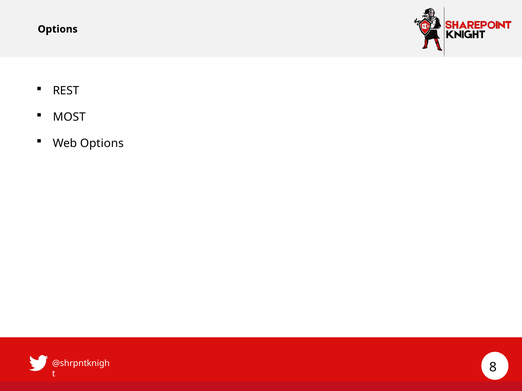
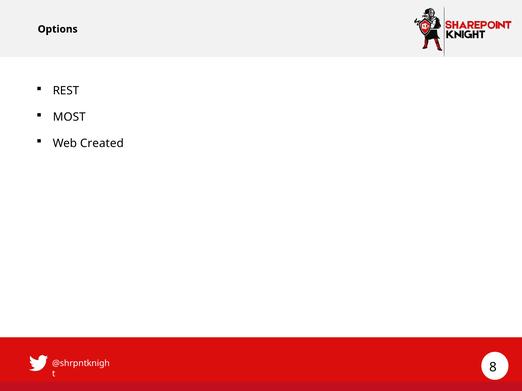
Web Options: Options -> Created (102, 144)
